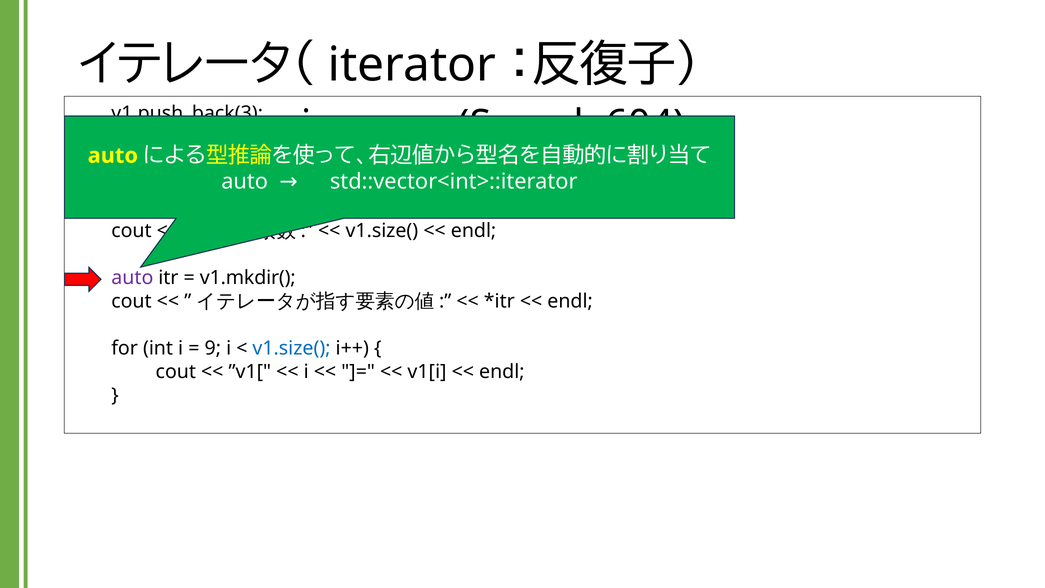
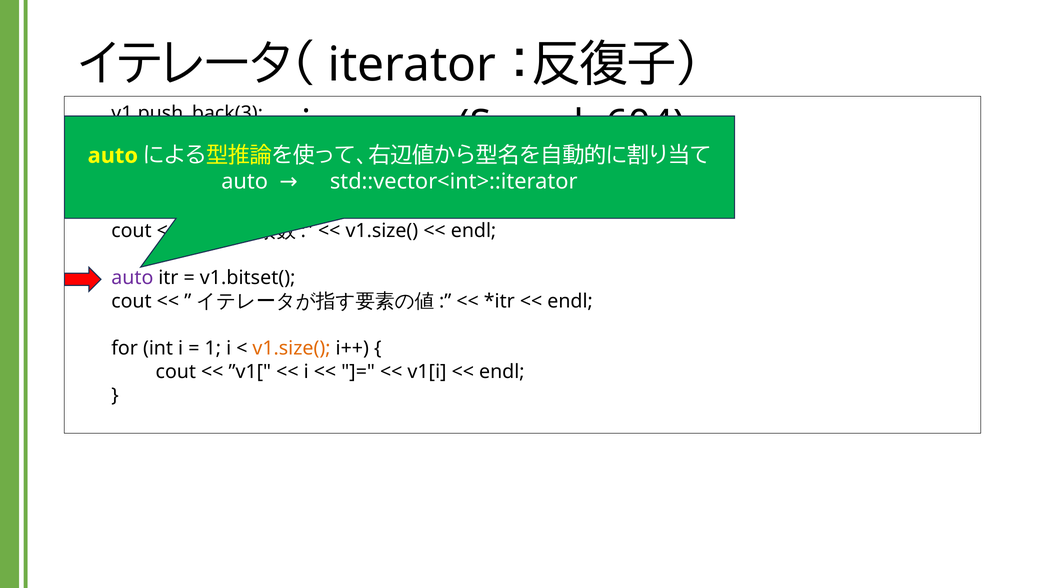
v1.mkdir(: v1.mkdir( -> v1.bitset( (248, 278)
9: 9 -> 1 (213, 348)
v1.size( colour: blue -> orange (291, 348)
